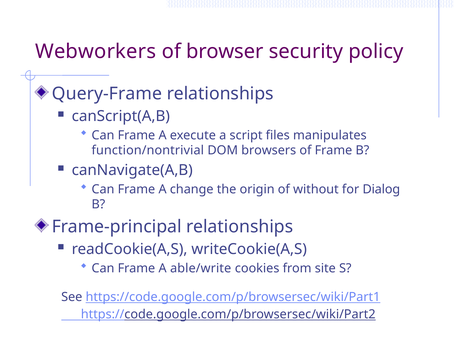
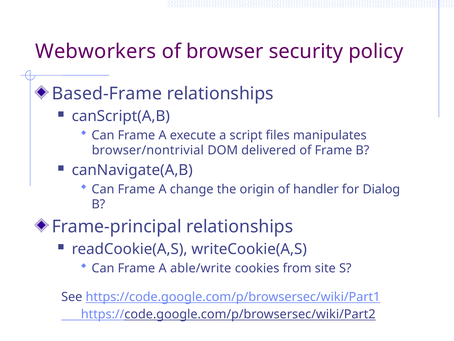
Query-Frame: Query-Frame -> Based-Frame (107, 94)
function/nontrivial: function/nontrivial -> browser/nontrivial (148, 150)
browsers: browsers -> delivered (269, 150)
without: without -> handler (316, 189)
